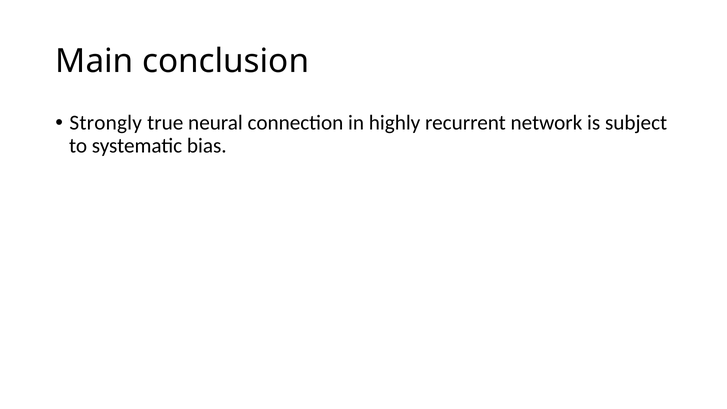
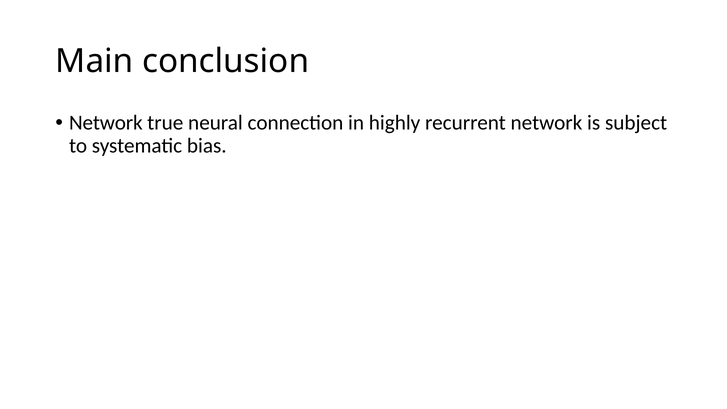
Strongly: Strongly -> Network (106, 123)
